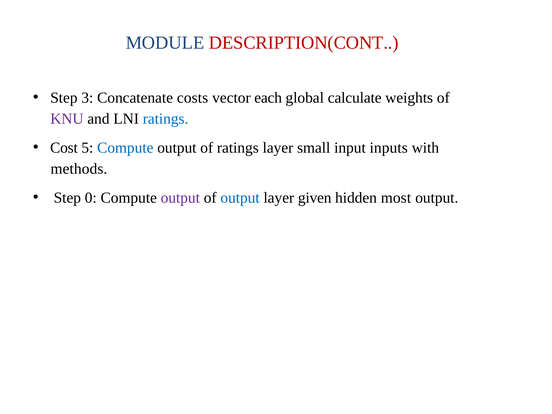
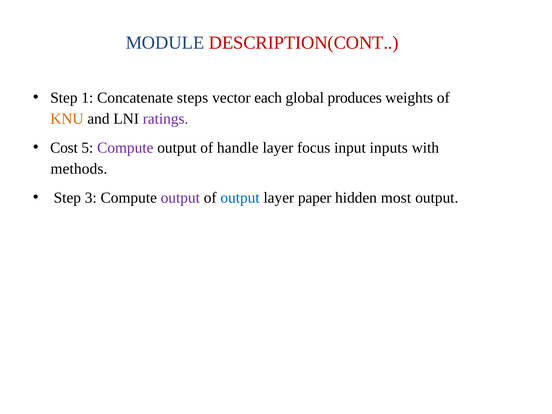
3: 3 -> 1 (87, 98)
costs: costs -> steps (193, 98)
calculate: calculate -> produces (355, 98)
KNU colour: purple -> orange (67, 119)
ratings colour: blue -> purple (166, 119)
Compute colour: blue -> purple (125, 148)
of ratings: ratings -> handle (238, 148)
small: small -> focus (314, 148)
0: 0 -> 3 (91, 198)
given: given -> paper (315, 198)
